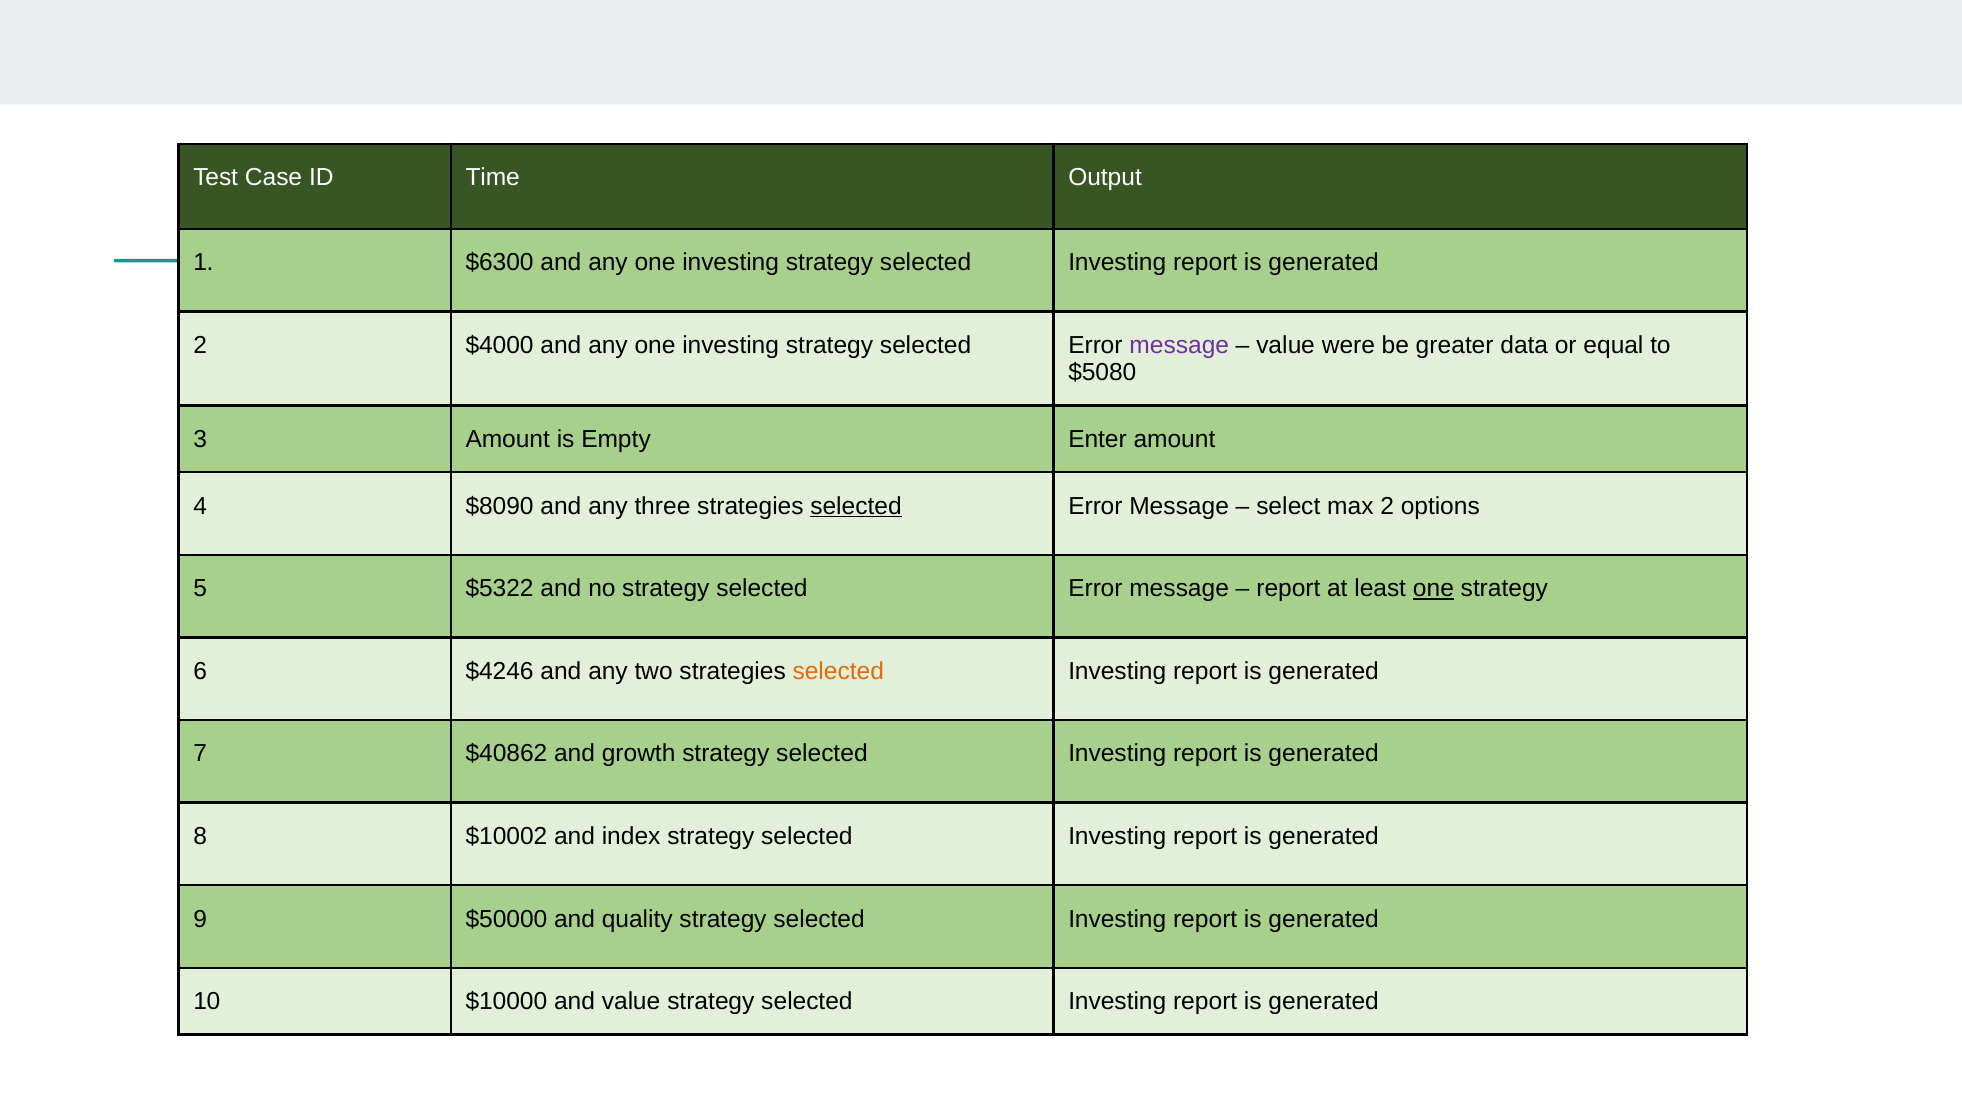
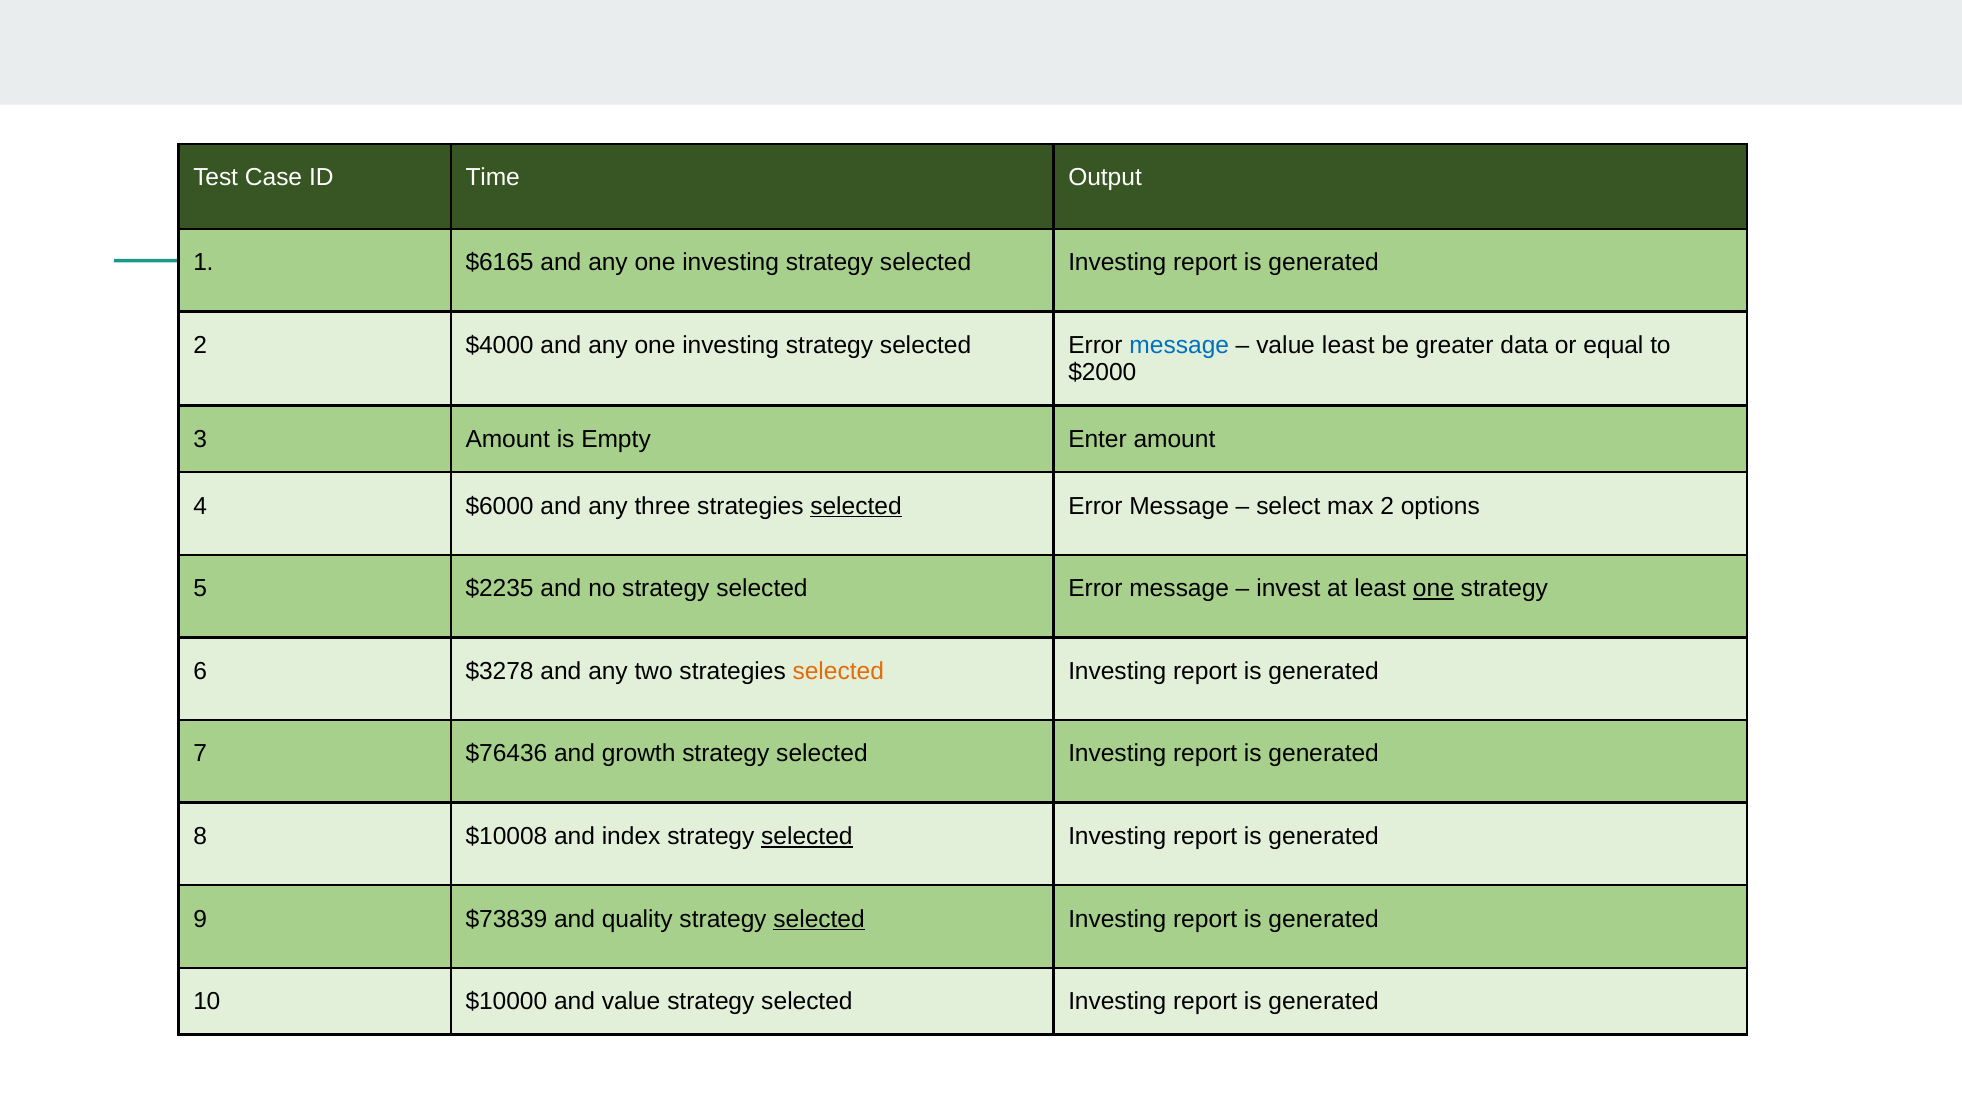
$6300: $6300 -> $6165 (500, 262)
message colour: purple -> blue (1179, 345)
value were: were -> least (1348, 345)
$5080: $5080 -> $2000 (1102, 372)
$8090: $8090 -> $6000 (500, 506)
$5322: $5322 -> $2235 (500, 588)
report: report -> invest (1288, 588)
$4246: $4246 -> $3278 (500, 671)
$40862: $40862 -> $76436 (506, 754)
$10002: $10002 -> $10008 (506, 836)
selected underline: none -> present (807, 836)
$50000: $50000 -> $73839 (506, 919)
selected underline: none -> present (819, 919)
